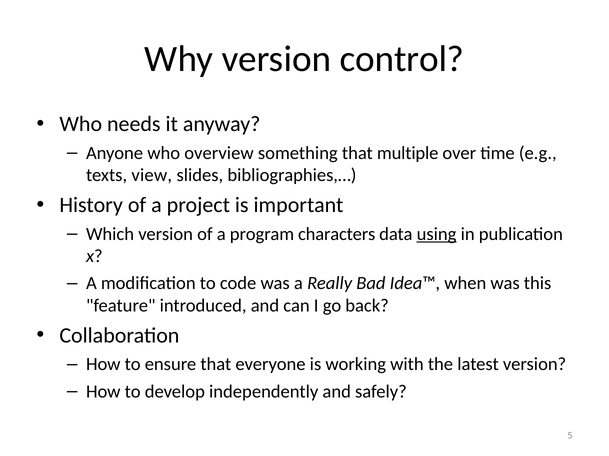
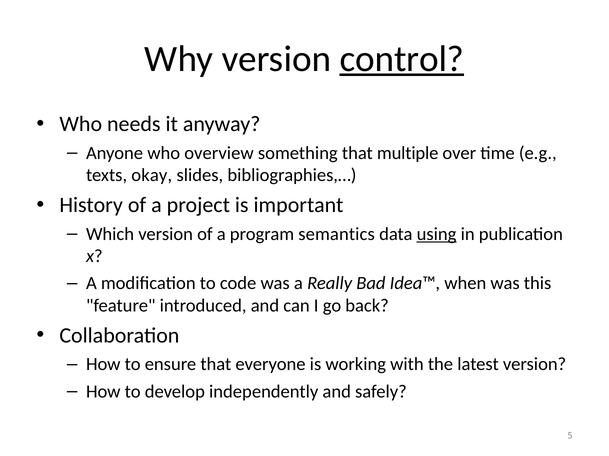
control underline: none -> present (402, 59)
view: view -> okay (152, 176)
characters: characters -> semantics (337, 234)
